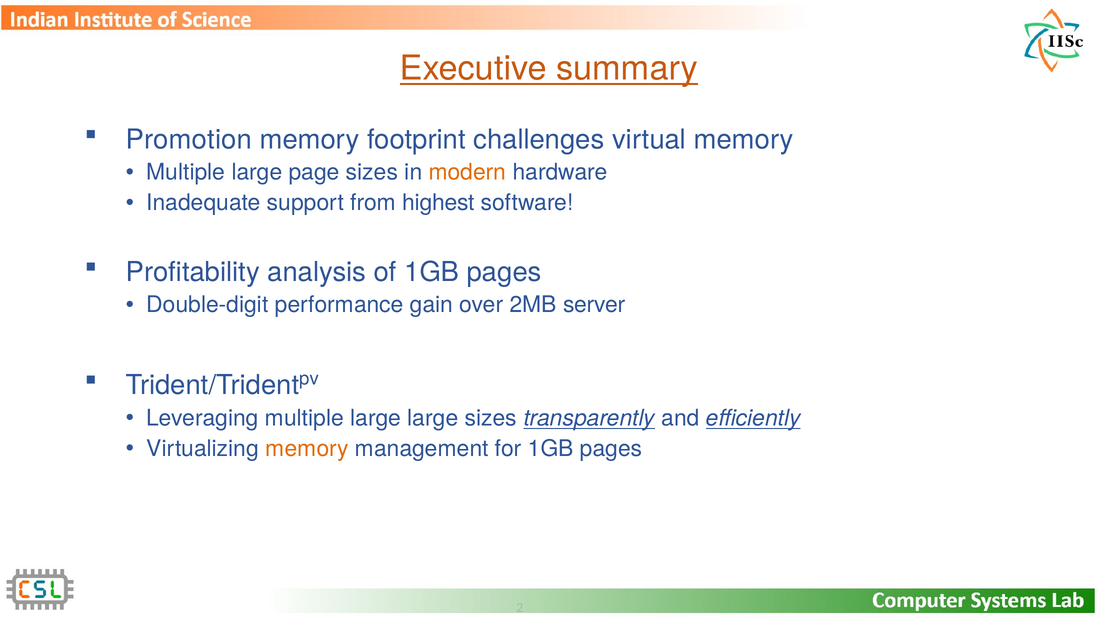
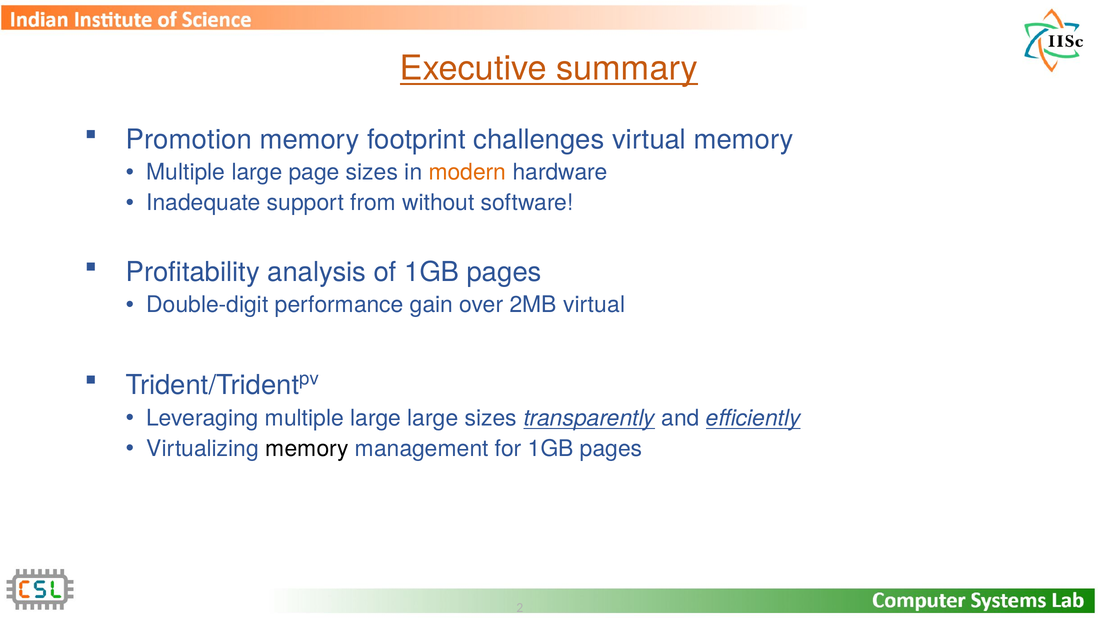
highest: highest -> without (438, 203)
2MB server: server -> virtual (594, 305)
memory colour: orange -> black (307, 448)
